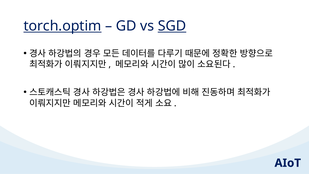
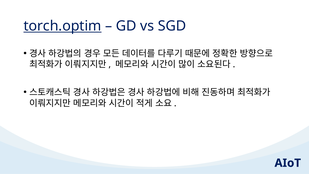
SGD underline: present -> none (172, 26)
